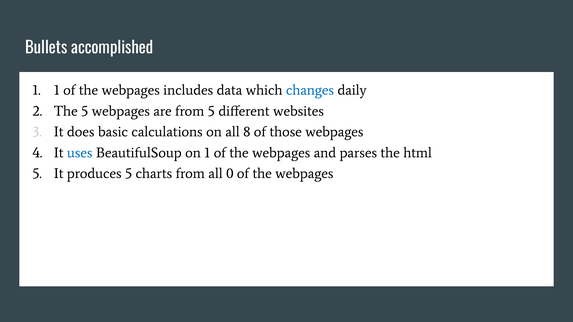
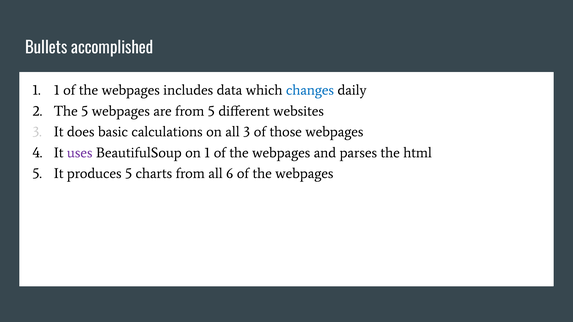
all 8: 8 -> 3 (247, 132)
uses colour: blue -> purple (80, 153)
0: 0 -> 6 (230, 174)
